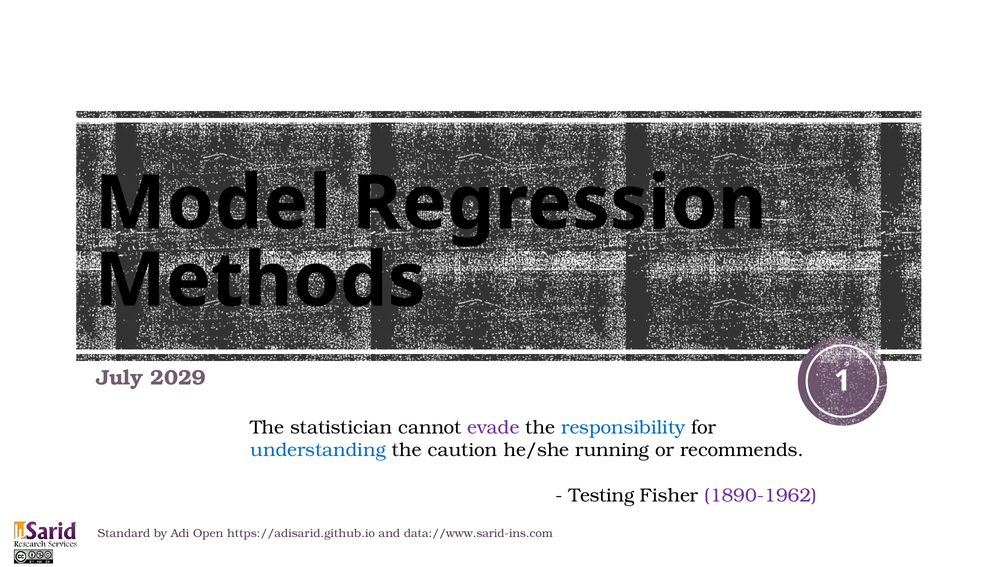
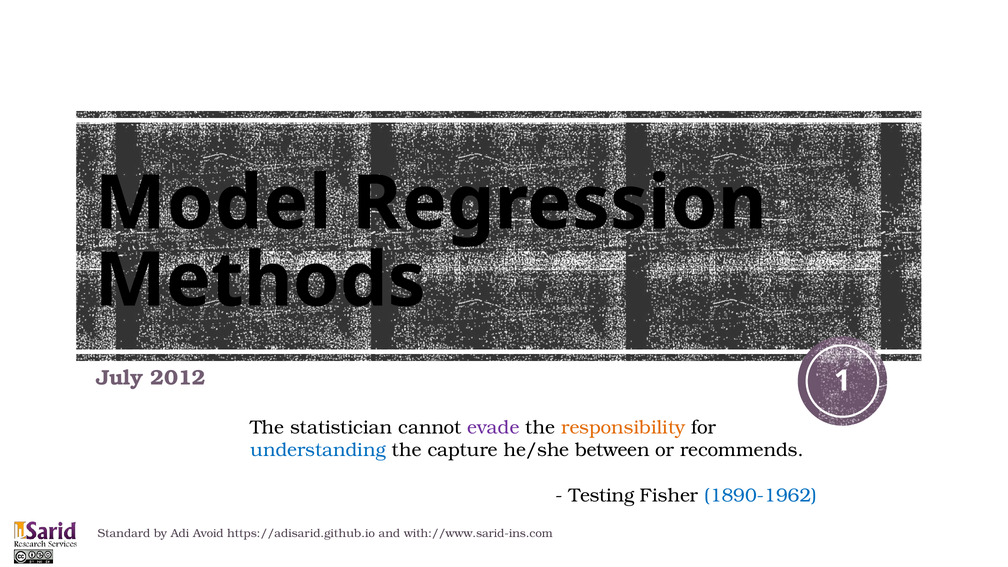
2029: 2029 -> 2012 (178, 378)
responsibility colour: blue -> orange (623, 427)
caution: caution -> capture (463, 450)
running: running -> between (612, 450)
1890-1962 colour: purple -> blue (761, 495)
Open: Open -> Avoid (208, 534)
data://www.sarid-ins.com: data://www.sarid-ins.com -> with://www.sarid-ins.com (478, 534)
